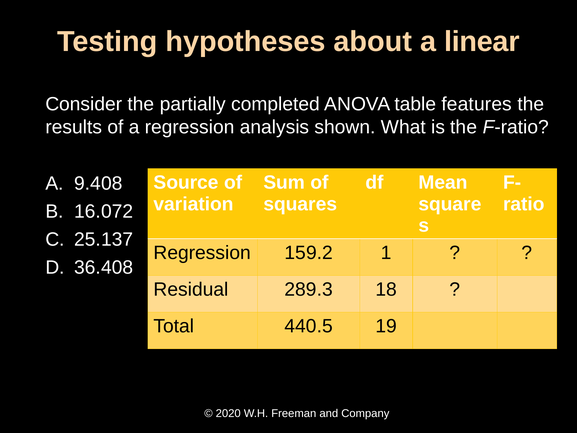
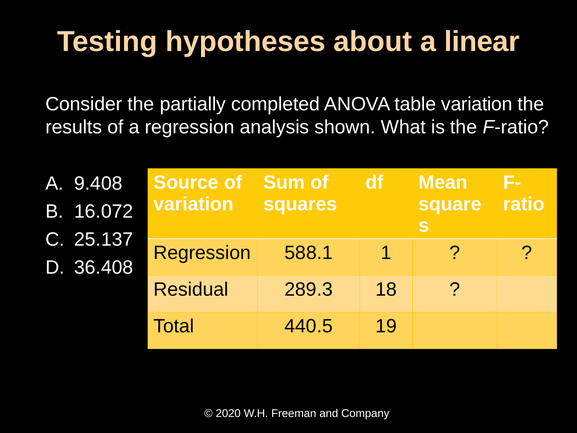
table features: features -> variation (477, 104)
159.2: 159.2 -> 588.1 (309, 253)
